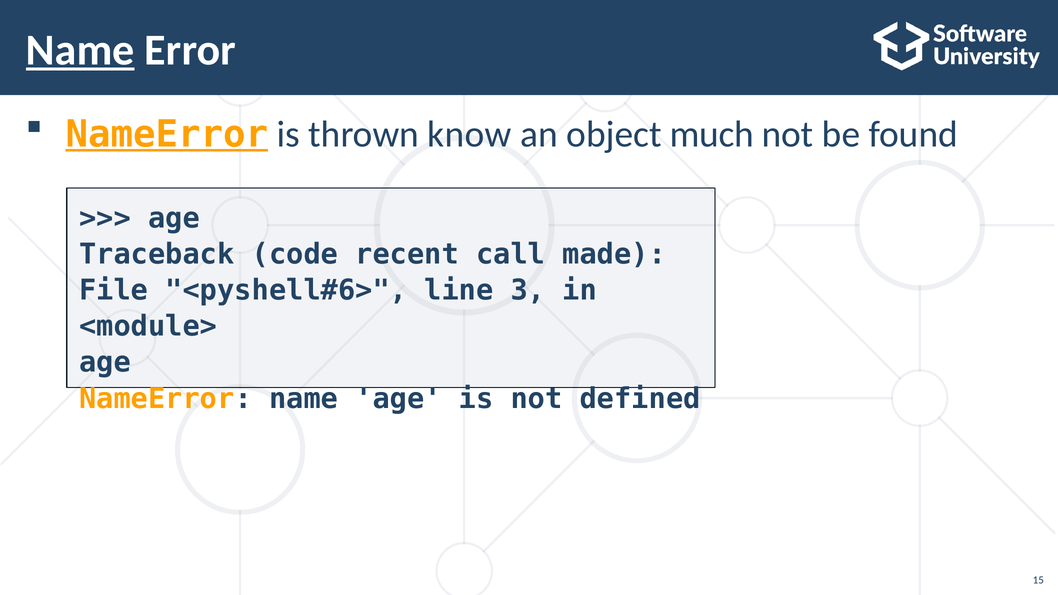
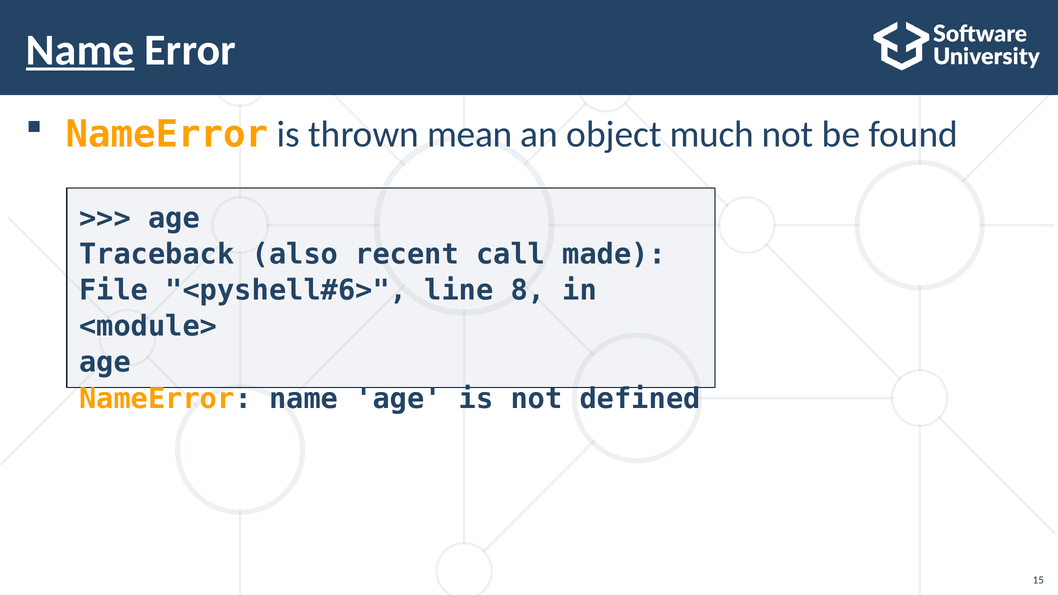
NameError underline: present -> none (167, 134)
know: know -> mean (470, 134)
code: code -> also (295, 254)
3: 3 -> 8 (528, 290)
